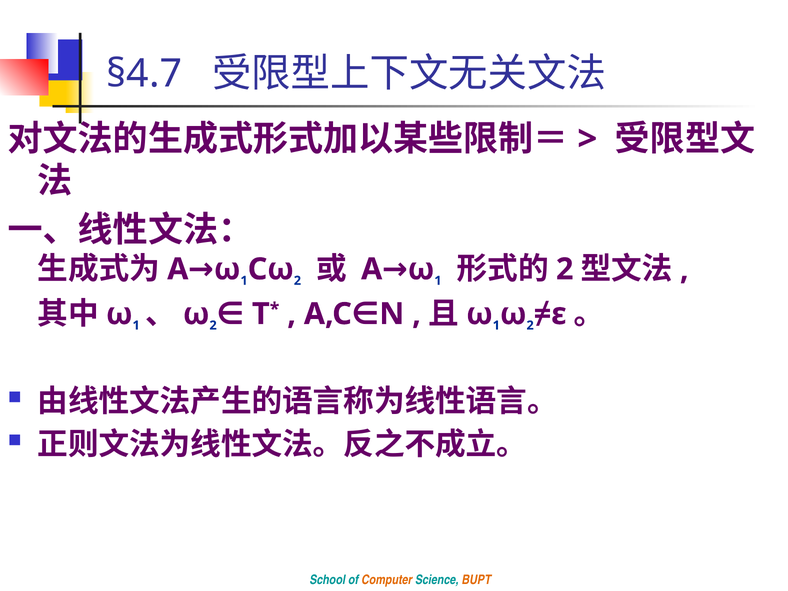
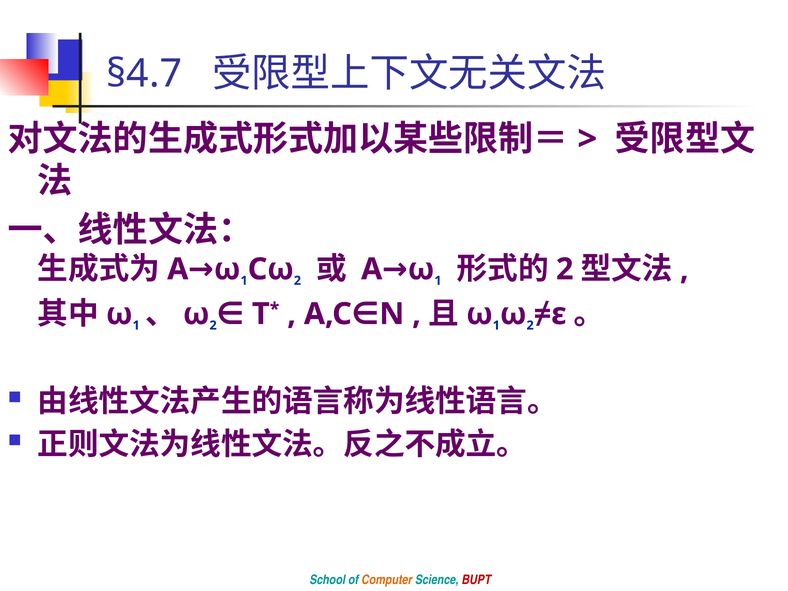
BUPT colour: orange -> red (476, 580)
